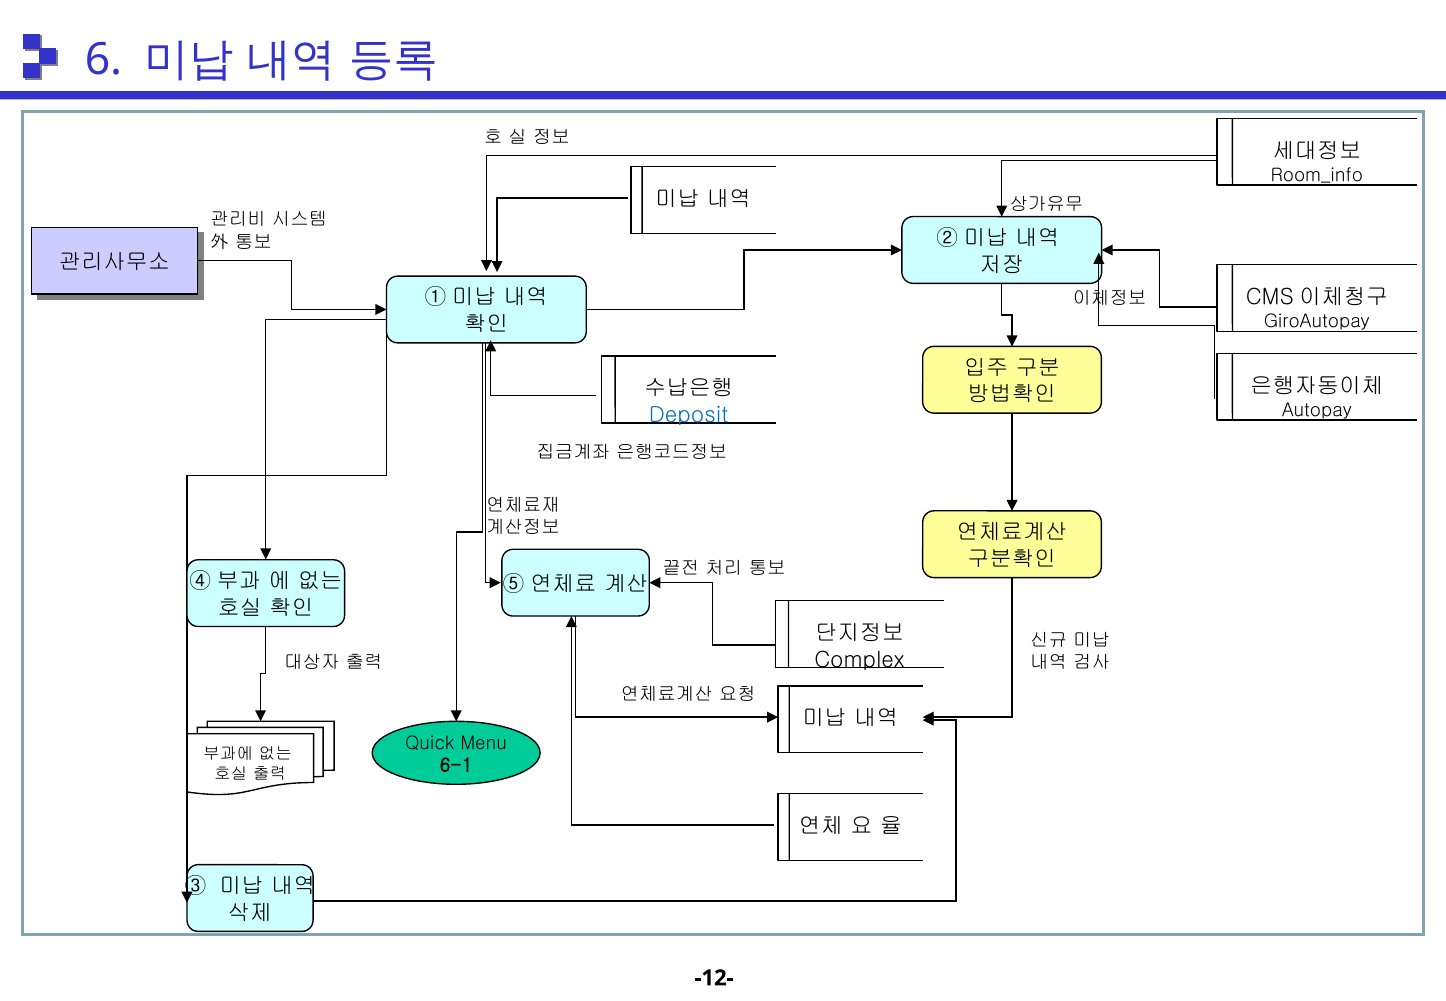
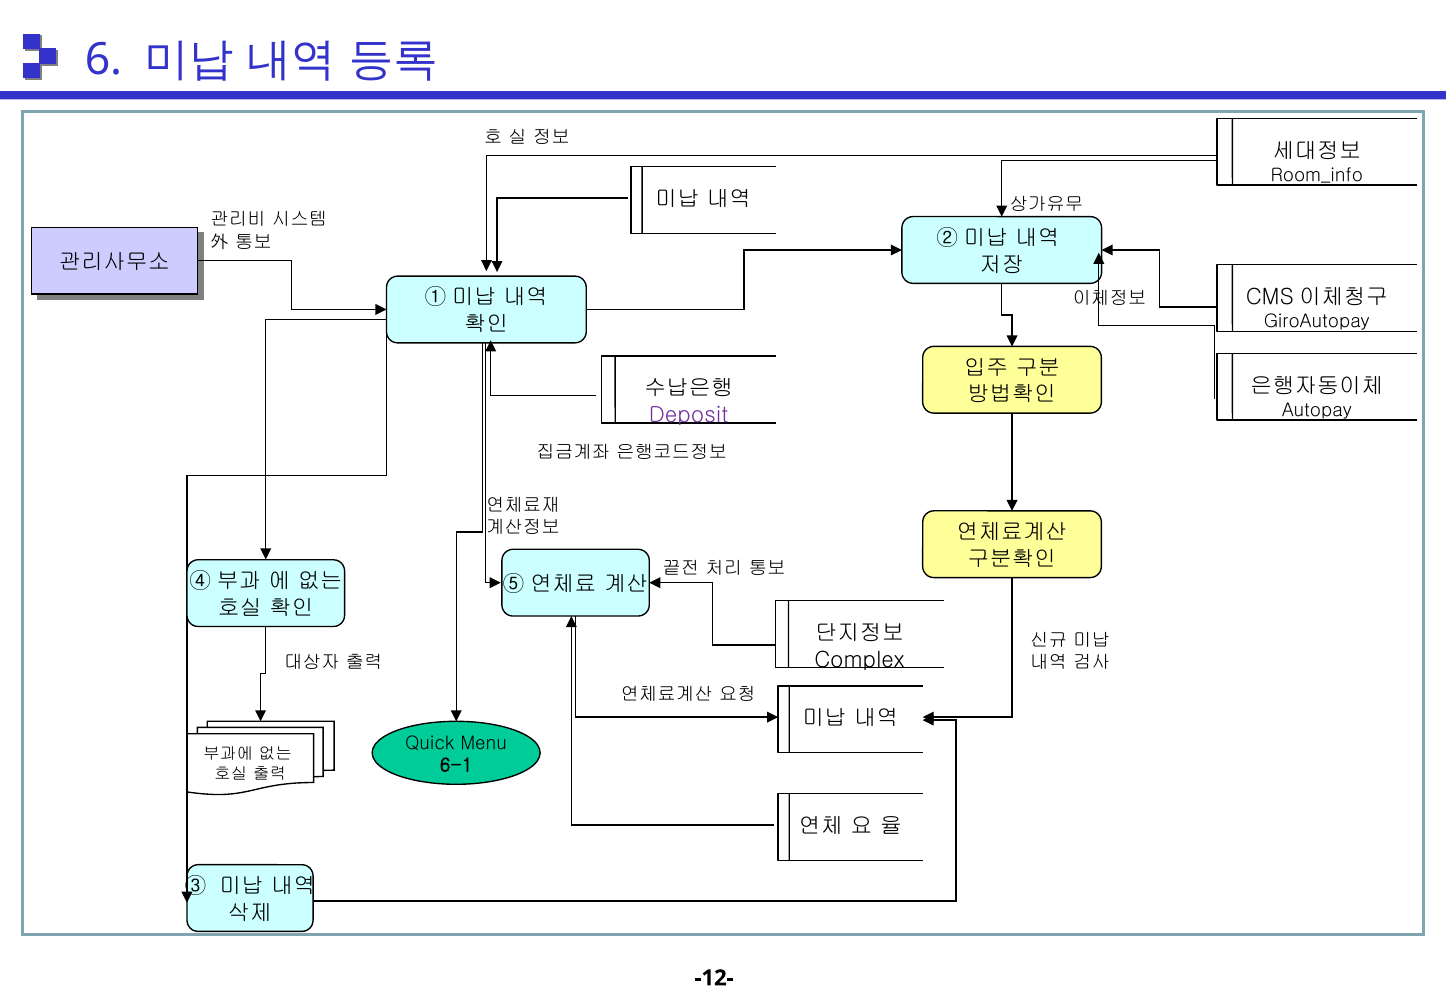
Deposit colour: blue -> purple (689, 415)
